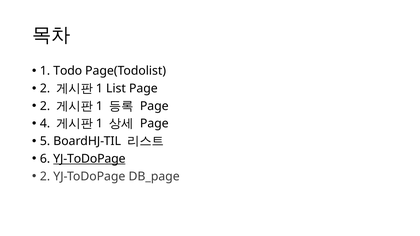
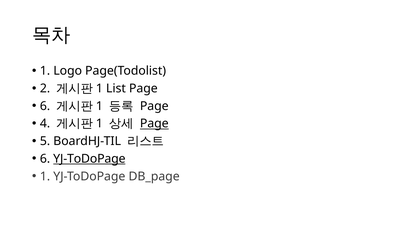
Todo: Todo -> Logo (68, 71)
2: 2 -> 6 (45, 106)
Page underline: none -> present (154, 124)
2: 2 -> 1 (45, 176)
